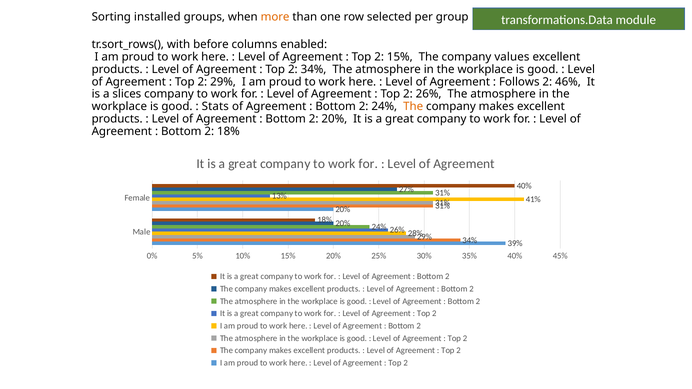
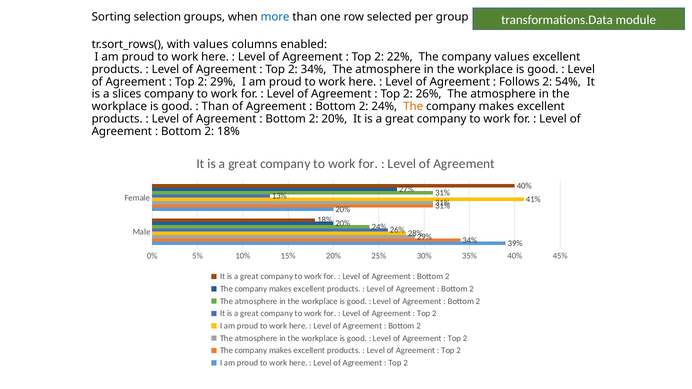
installed: installed -> selection (157, 17)
more colour: orange -> blue (275, 17)
with before: before -> values (211, 45)
2 15%: 15% -> 22% (400, 57)
46%: 46% -> 54% (568, 82)
Stats: Stats -> Than (215, 107)
